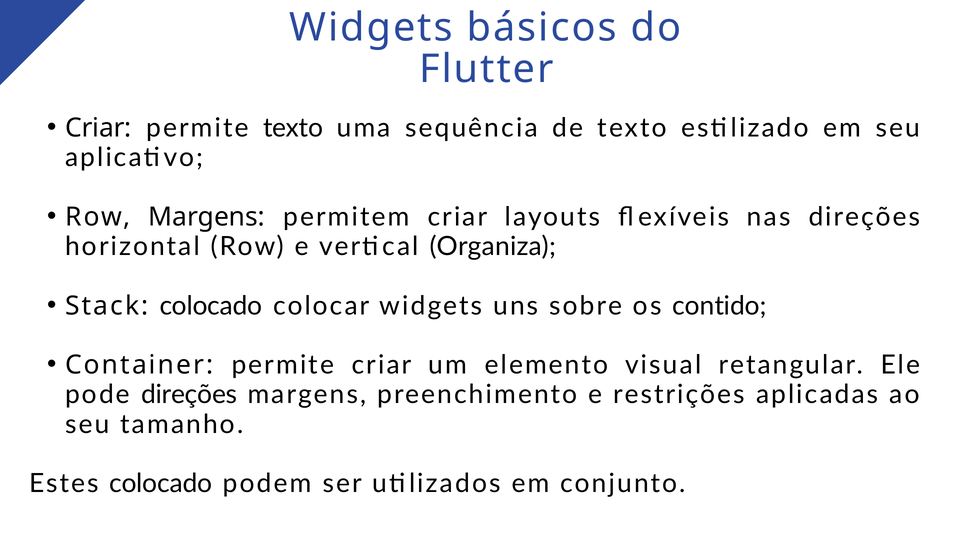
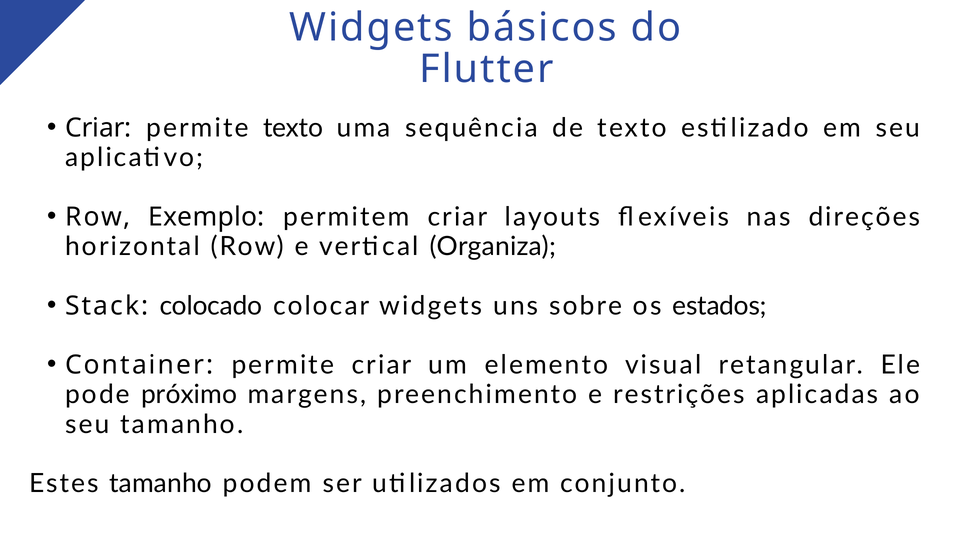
Row Margens: Margens -> Exemplo (206, 217)
contido: contido -> estados (720, 306)
pode direções: direções -> próximo (189, 395)
Estes colocado: colocado -> tamanho (161, 484)
